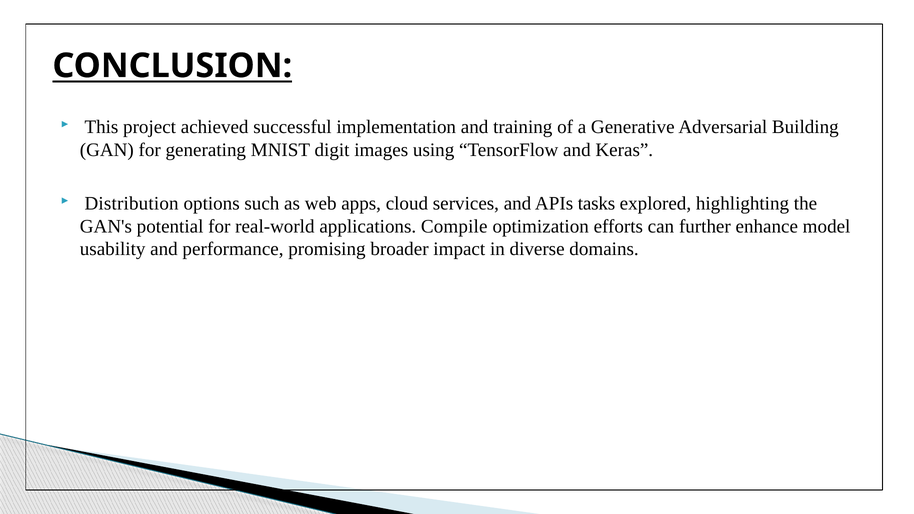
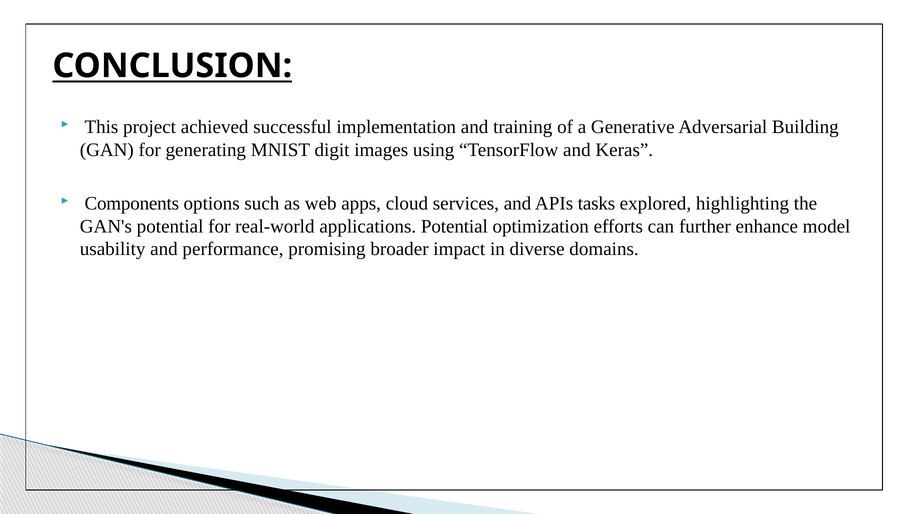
Distribution: Distribution -> Components (132, 203)
applications Compile: Compile -> Potential (454, 226)
